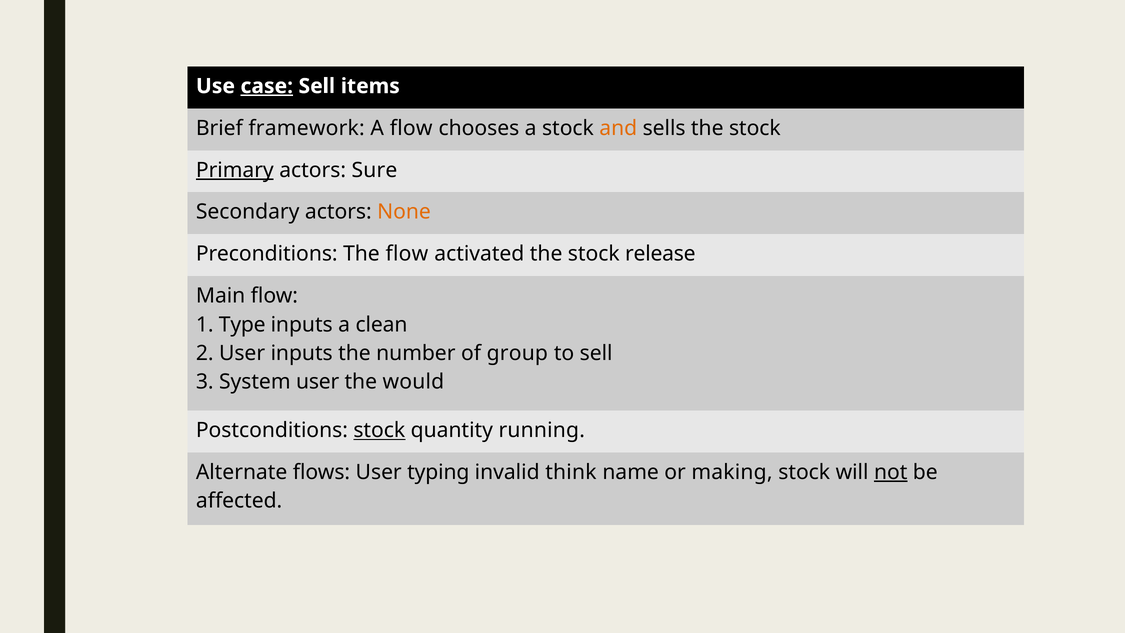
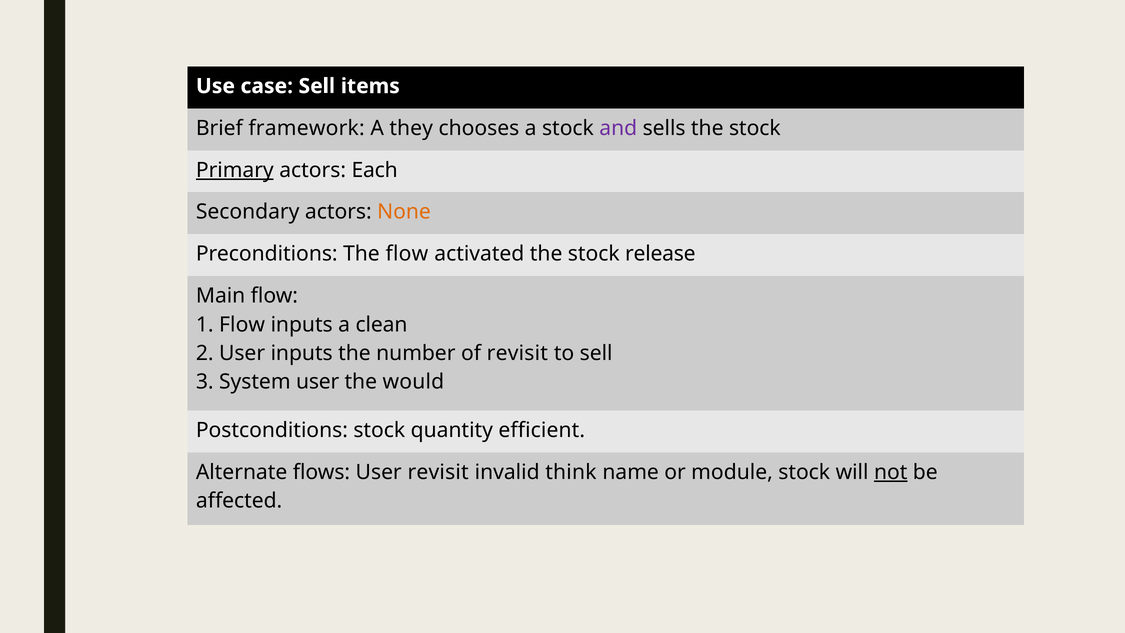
case underline: present -> none (267, 86)
A flow: flow -> they (411, 128)
and colour: orange -> purple (618, 128)
Sure: Sure -> Each (375, 170)
1 Type: Type -> Flow (242, 324)
of group: group -> revisit (517, 353)
stock underline: present -> none (379, 430)
running: running -> efficient (542, 430)
User typing: typing -> revisit (438, 472)
making: making -> module (732, 472)
